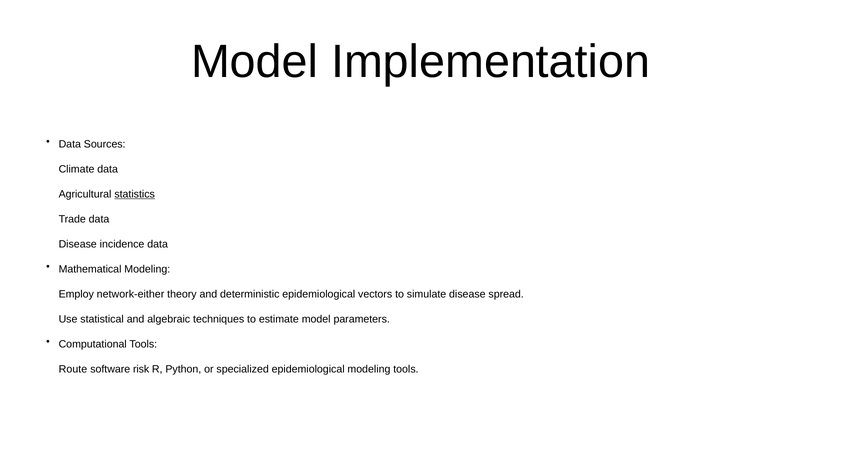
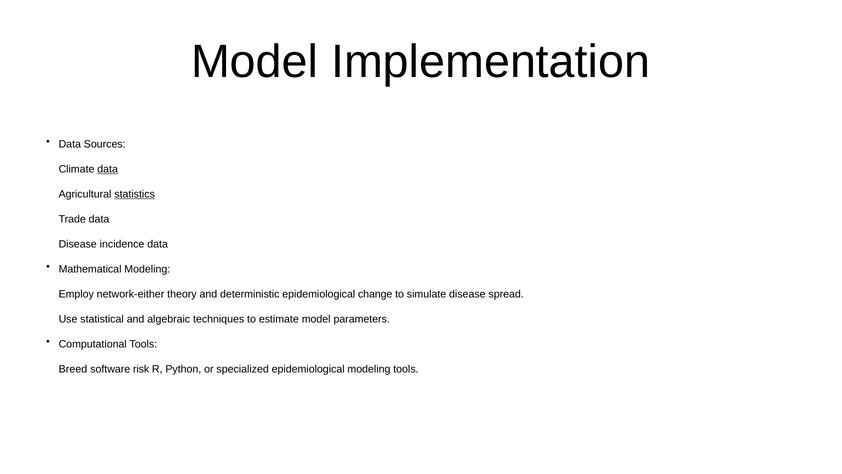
data underline: none -> present (108, 169)
vectors: vectors -> change (375, 294)
Route: Route -> Breed (73, 369)
